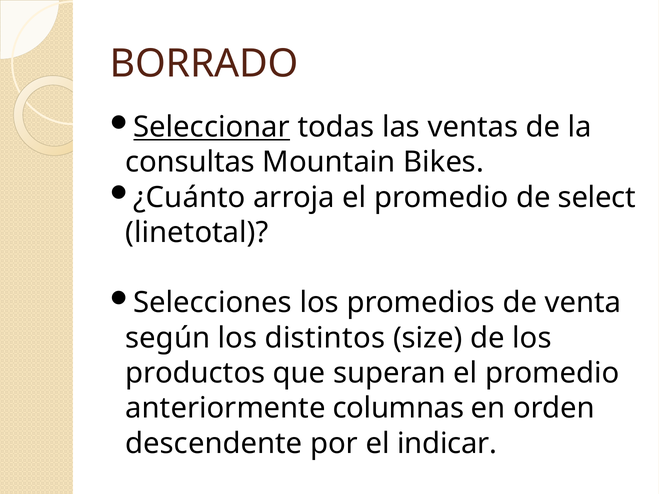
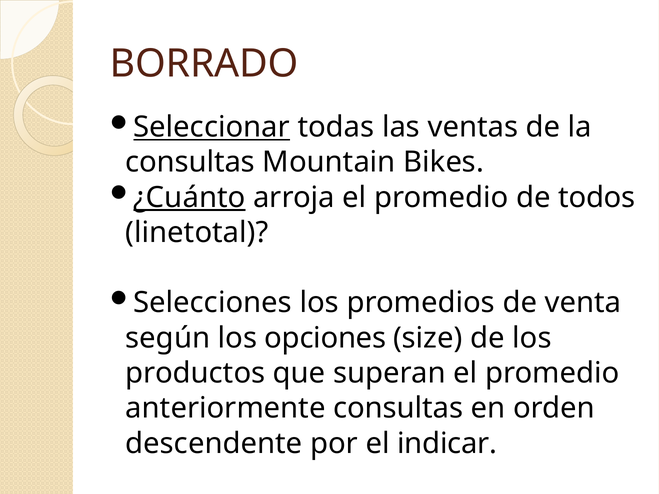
¿Cuánto underline: none -> present (189, 198)
select: select -> todos (597, 198)
distintos: distintos -> opciones (325, 338)
anteriormente columnas: columnas -> consultas (398, 408)
